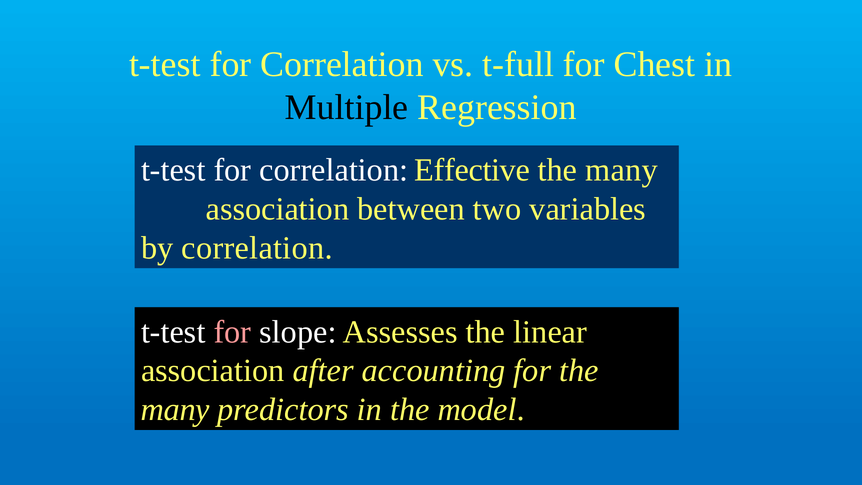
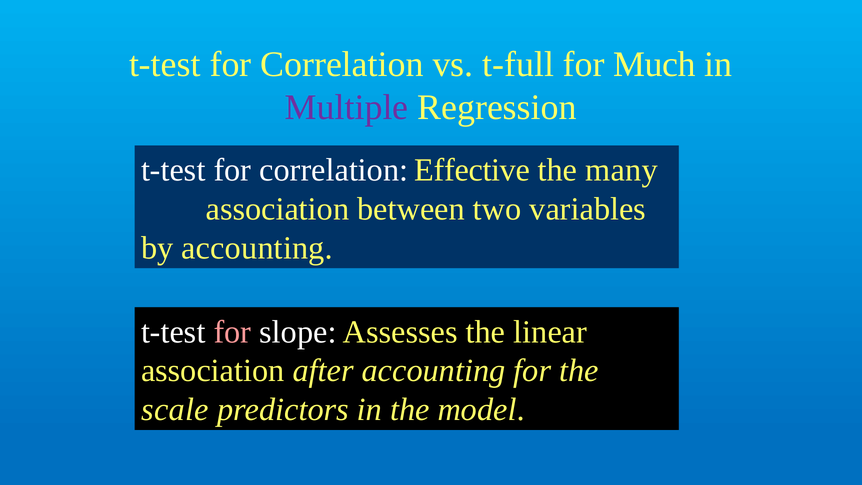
Chest: Chest -> Much (655, 64)
Multiple colour: black -> purple (347, 108)
by correlation: correlation -> accounting (257, 248)
many: many -> scale (175, 409)
